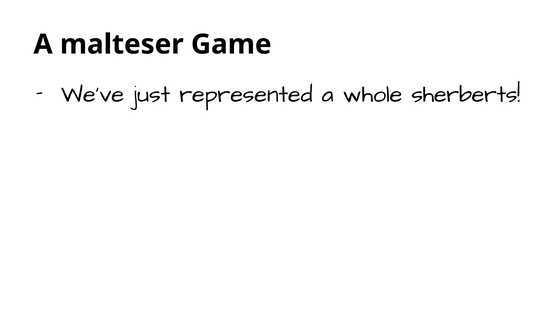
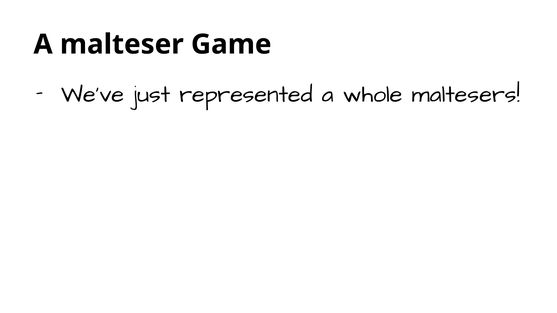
sherberts: sherberts -> maltesers (466, 94)
